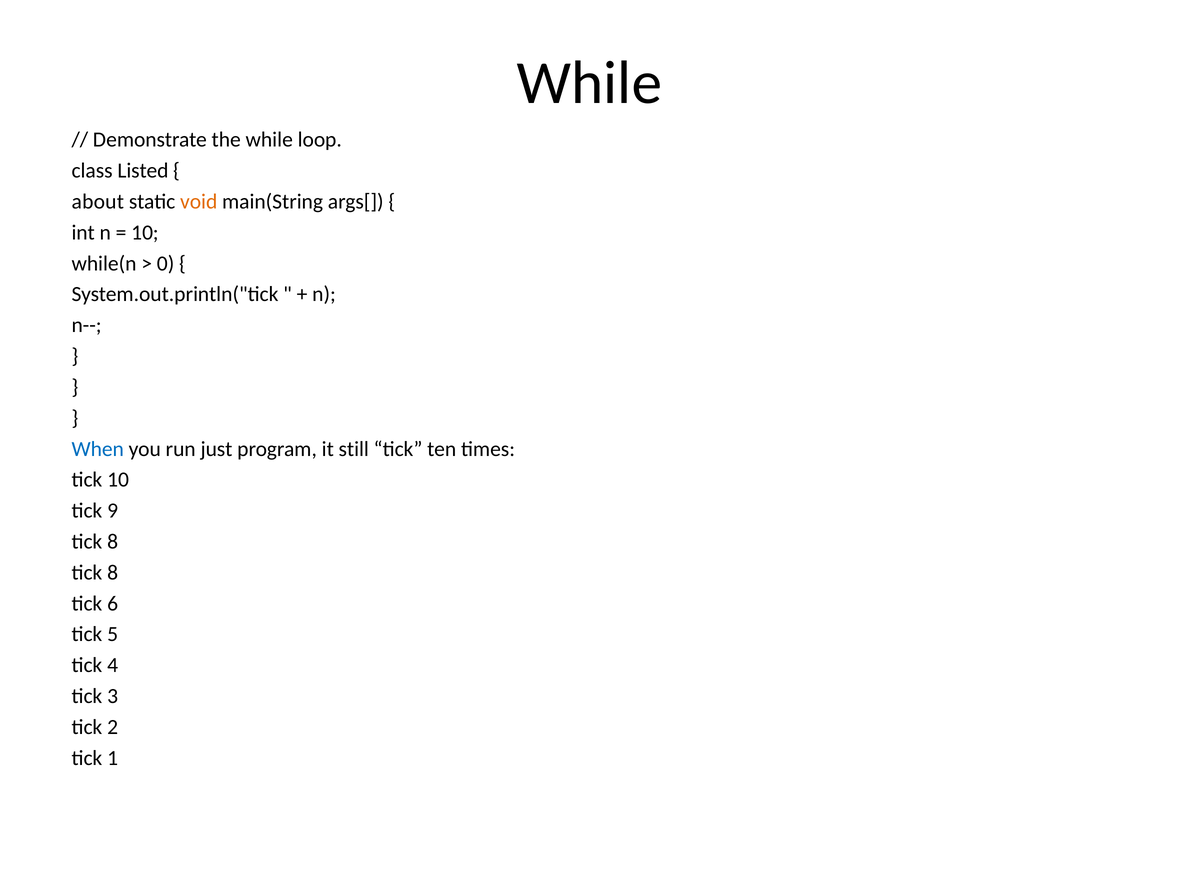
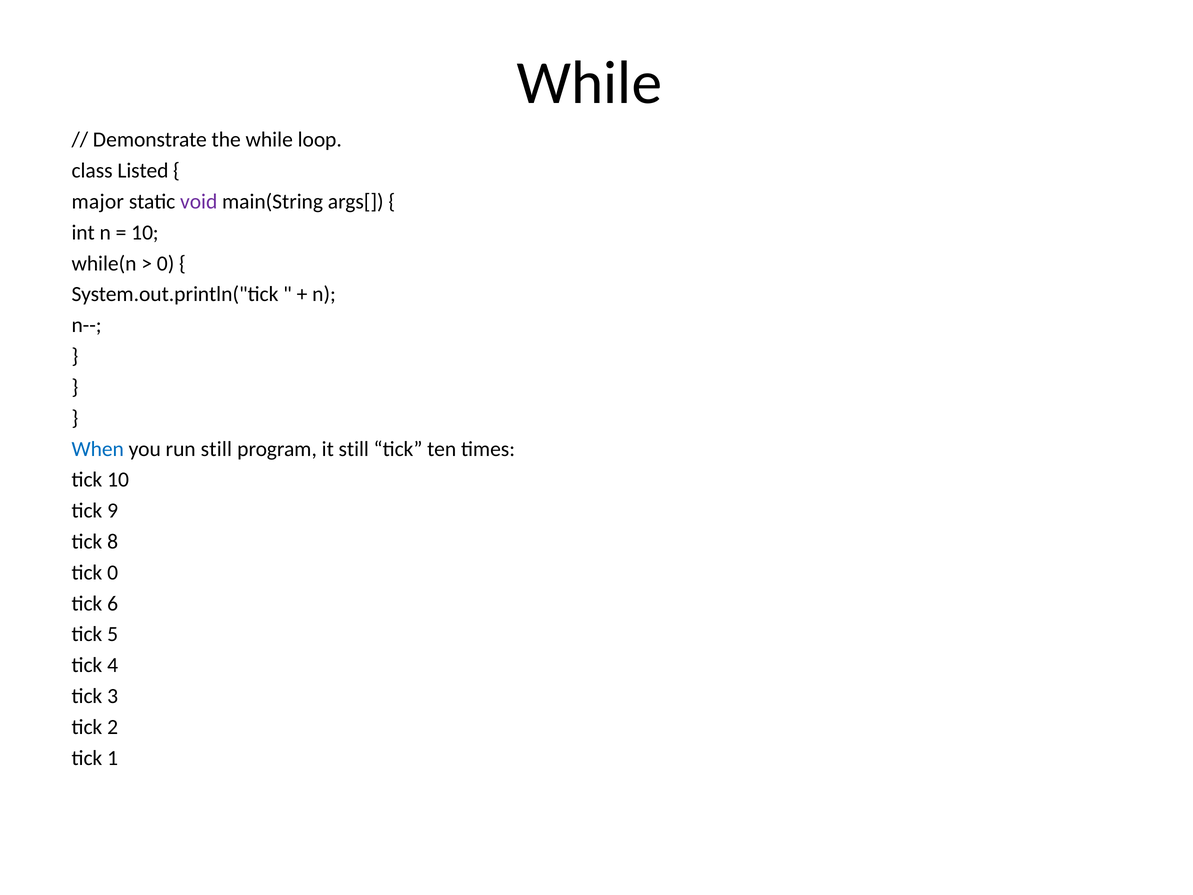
about: about -> major (98, 202)
void colour: orange -> purple (199, 202)
run just: just -> still (216, 449)
8: 8 -> 0 (113, 572)
